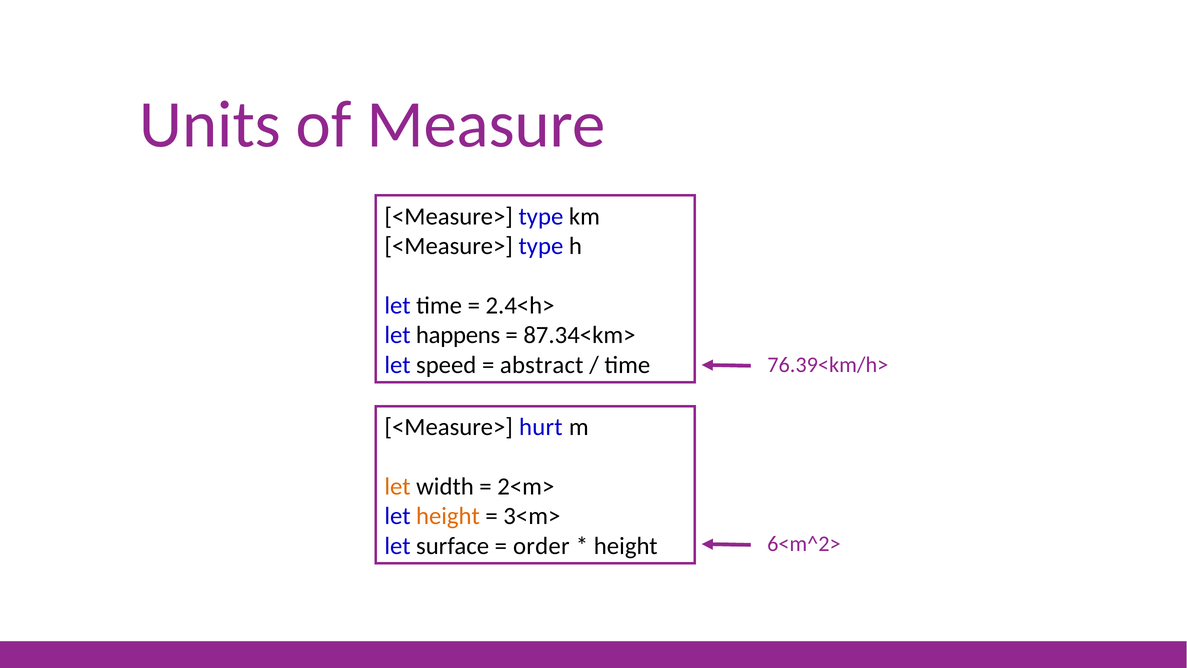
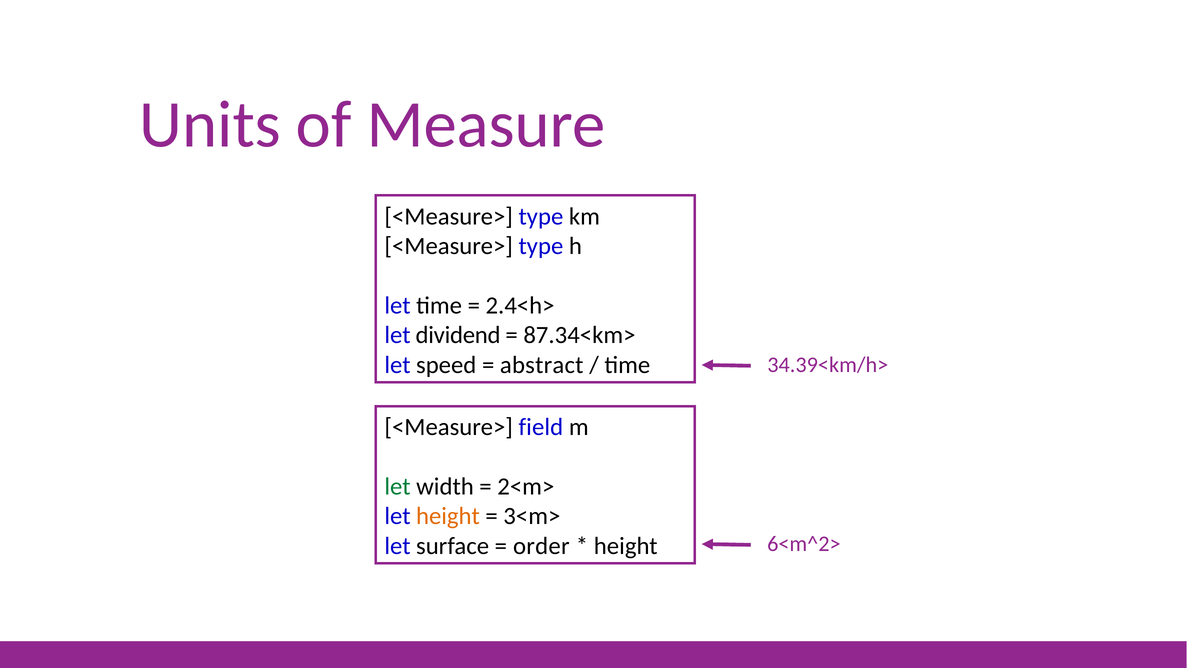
happens: happens -> dividend (458, 335)
76.39<km/h>: 76.39<km/h> -> 34.39<km/h> (828, 365)
hurt: hurt -> field (541, 427)
let colour: orange -> green (398, 486)
